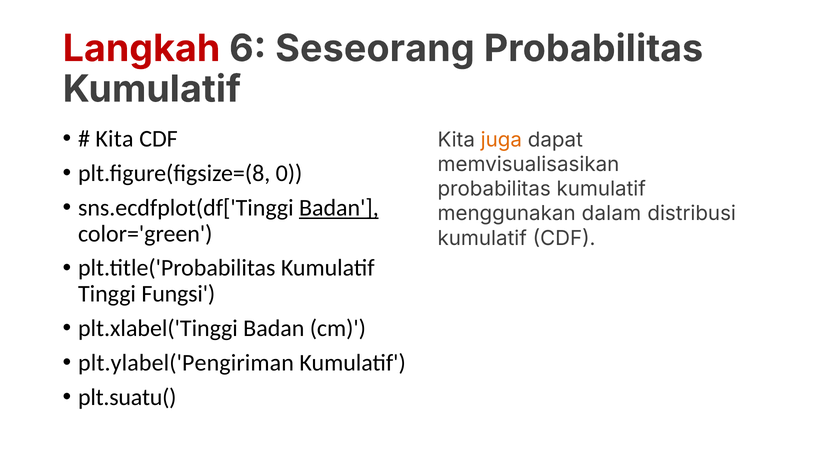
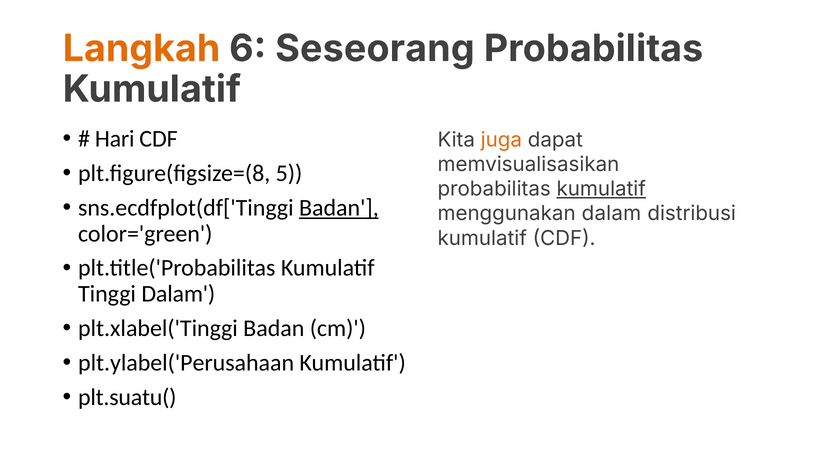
Langkah colour: red -> orange (141, 49)
Kita: Kita -> Hari (115, 139)
0: 0 -> 5 (289, 173)
kumulatif underline: none -> present (601, 189)
Tinggi Fungsi: Fungsi -> Dalam (178, 294)
plt.ylabel('Pengiriman: plt.ylabel('Pengiriman -> plt.ylabel('Perusahaan (186, 363)
